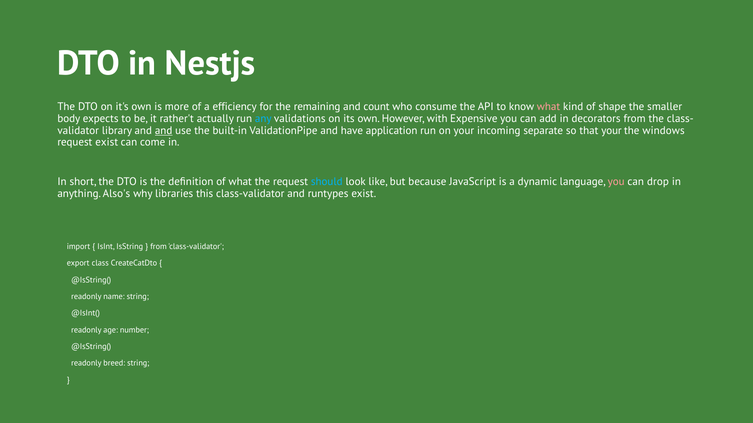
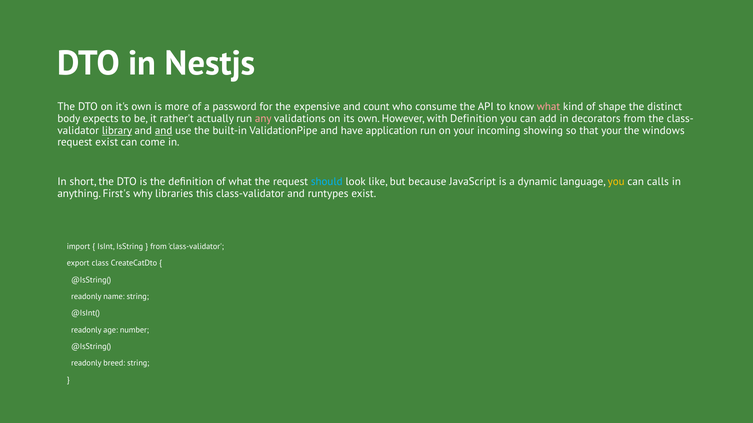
efficiency: efficiency -> password (235, 107)
remaining: remaining -> expensive (317, 107)
smaller: smaller -> distinct (665, 107)
any colour: light blue -> pink (263, 119)
with Expensive: Expensive -> Definition (474, 119)
library underline: none -> present (117, 131)
separate: separate -> showing (543, 131)
you colour: pink -> yellow (616, 182)
drop: drop -> calls (658, 182)
Also's: Also's -> First's (116, 194)
